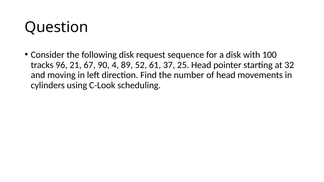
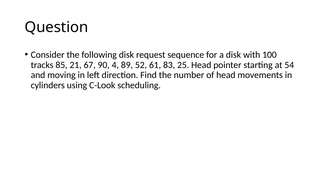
96: 96 -> 85 (62, 65)
37: 37 -> 83 (169, 65)
32: 32 -> 54 (289, 65)
